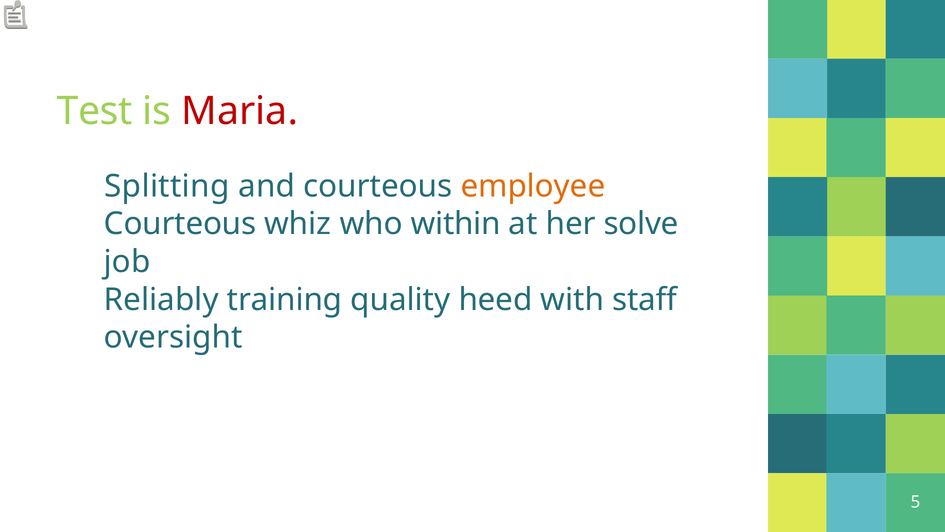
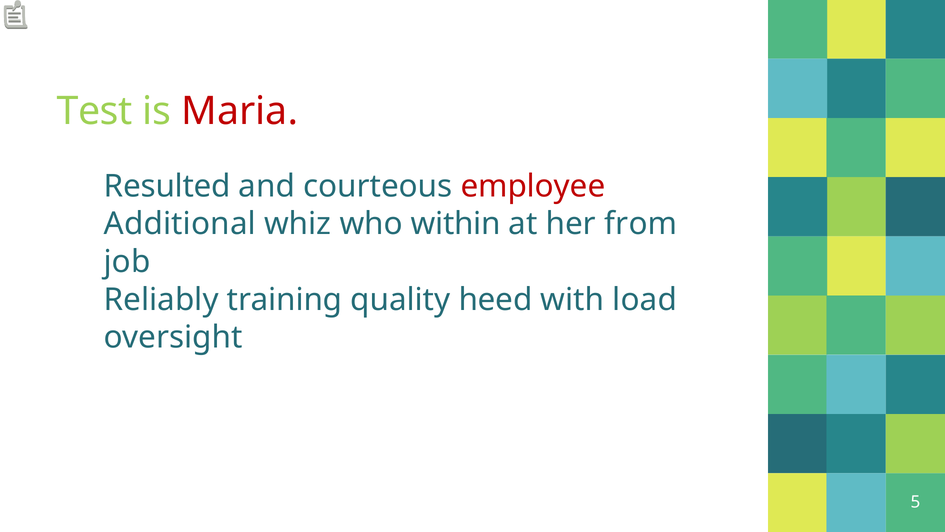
Splitting: Splitting -> Resulted (167, 186)
employee colour: orange -> red (533, 186)
Courteous: Courteous -> Additional (180, 224)
solve: solve -> from (641, 224)
staff: staff -> load (645, 299)
